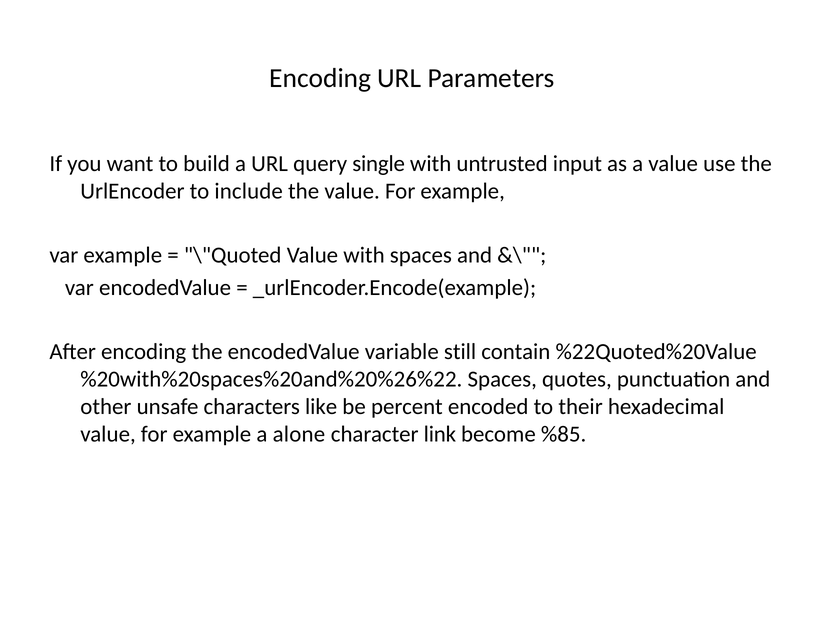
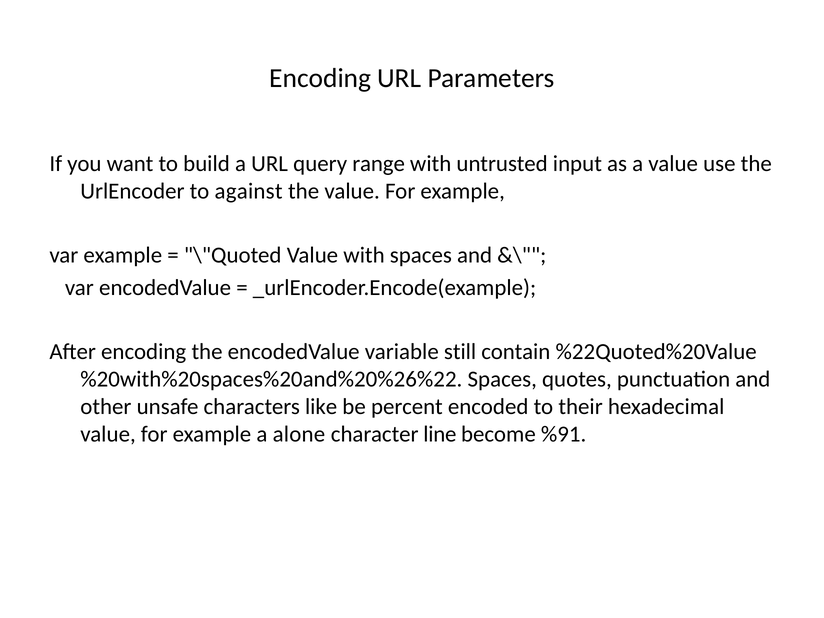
single: single -> range (379, 164)
include: include -> against (249, 191)
link: link -> line (440, 434)
%85: %85 -> %91 (564, 434)
